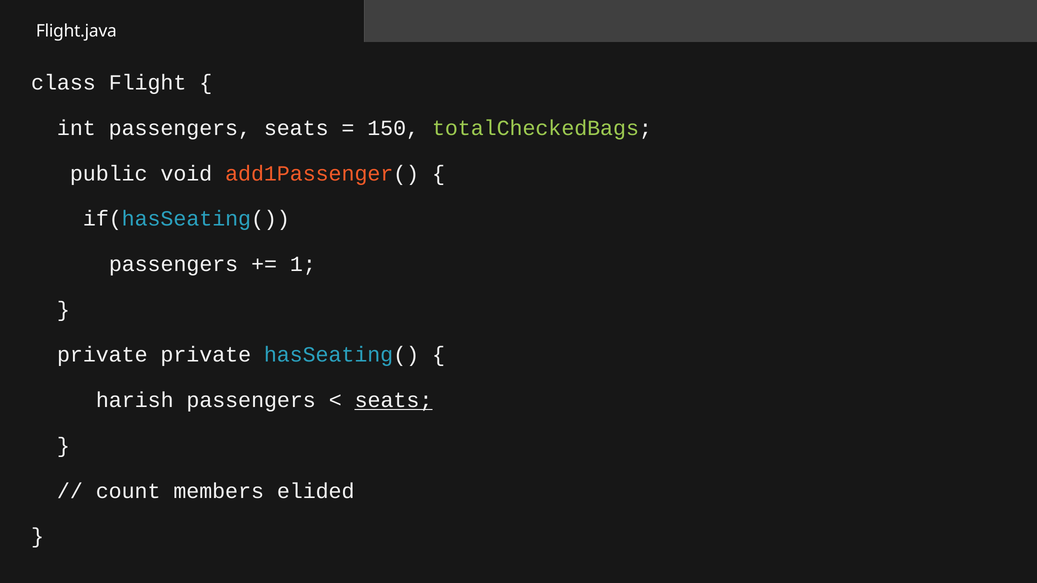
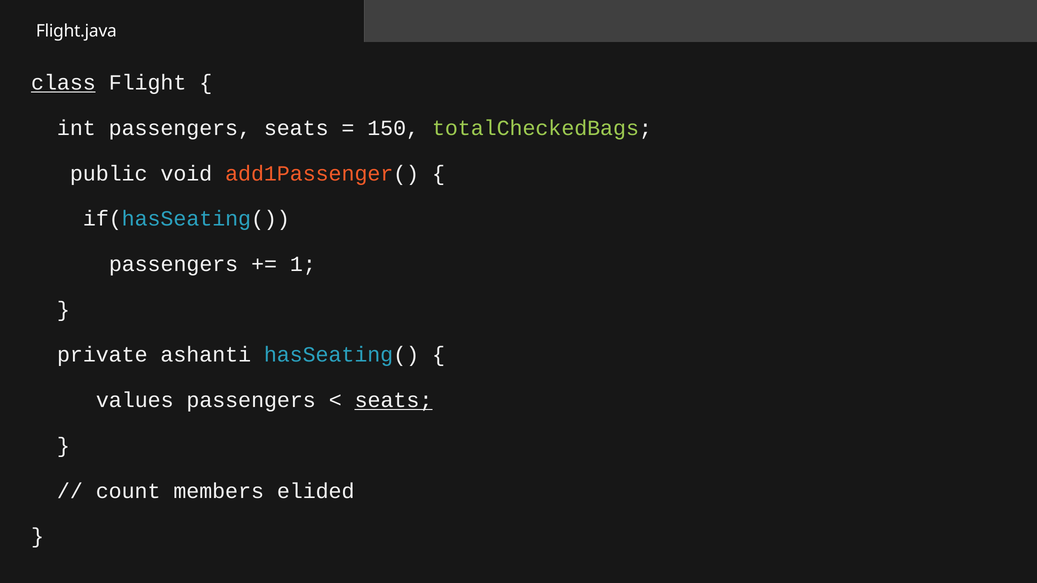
class underline: none -> present (63, 83)
private private: private -> ashanti (206, 355)
harish: harish -> values (135, 400)
